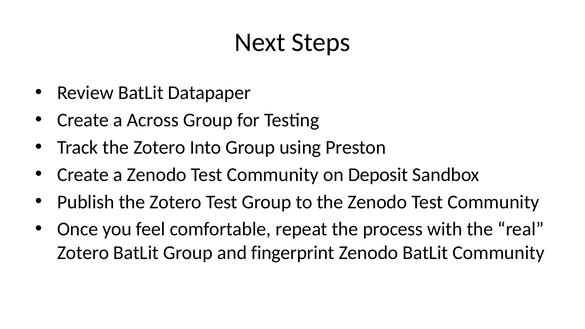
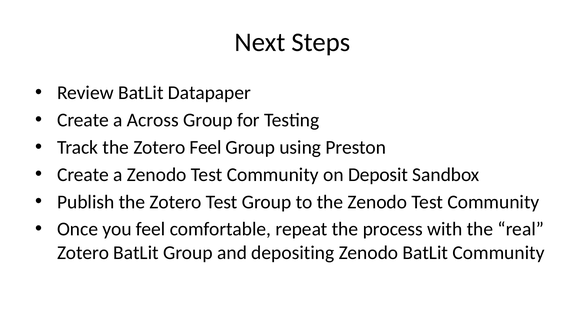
Zotero Into: Into -> Feel (205, 147)
fingerprint: fingerprint -> depositing (293, 253)
